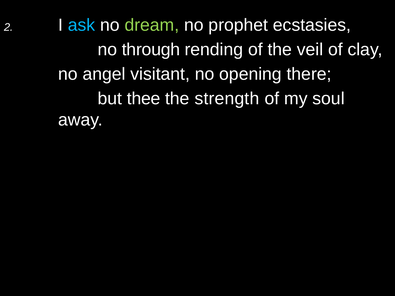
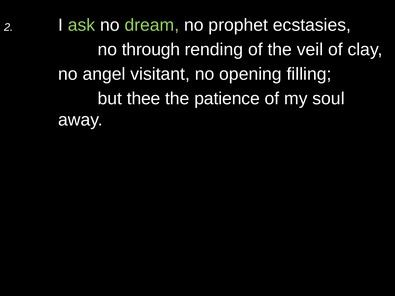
ask colour: light blue -> light green (82, 25)
there: there -> filling (309, 74)
strength: strength -> patience (227, 99)
